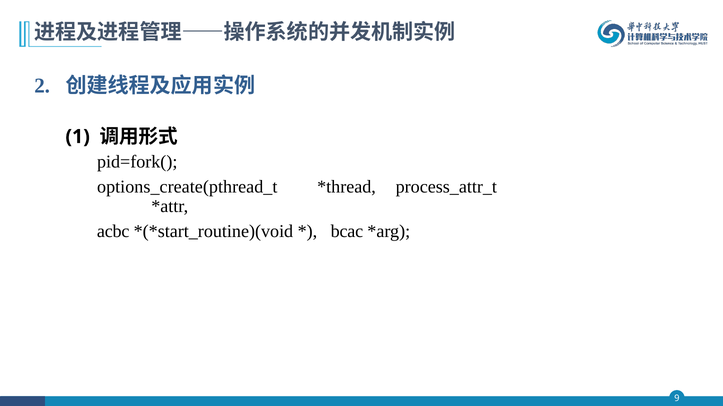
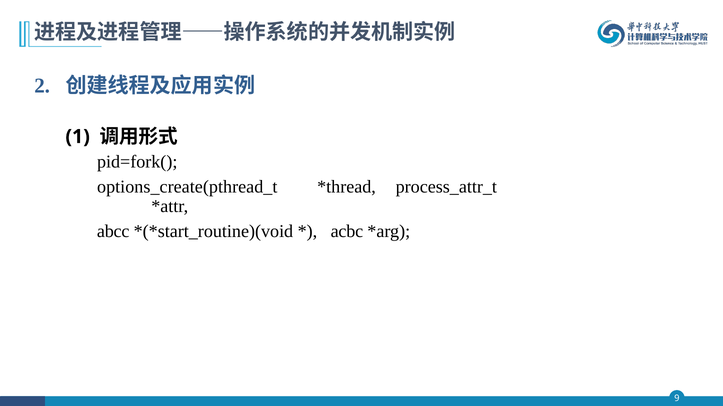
acbc: acbc -> abcc (113, 232)
bcac: bcac -> acbc (347, 232)
